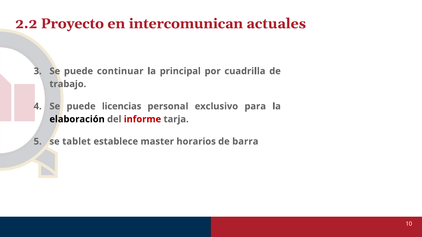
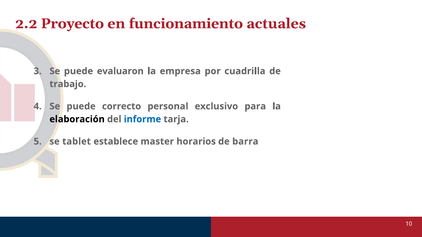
intercomunican: intercomunican -> funcionamiento (186, 24)
continuar: continuar -> evaluaron (120, 71)
principal: principal -> empresa (180, 71)
licencias: licencias -> correcto (122, 106)
informe colour: red -> blue (142, 119)
